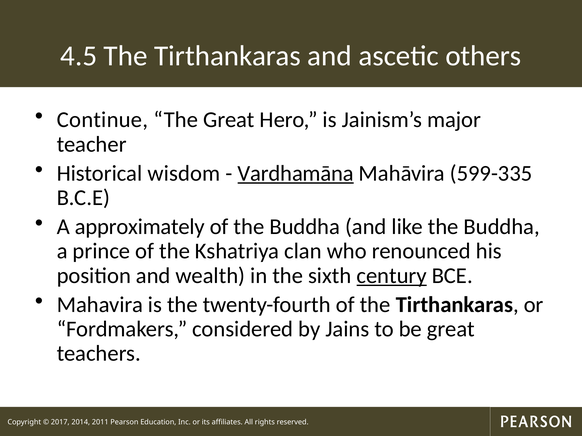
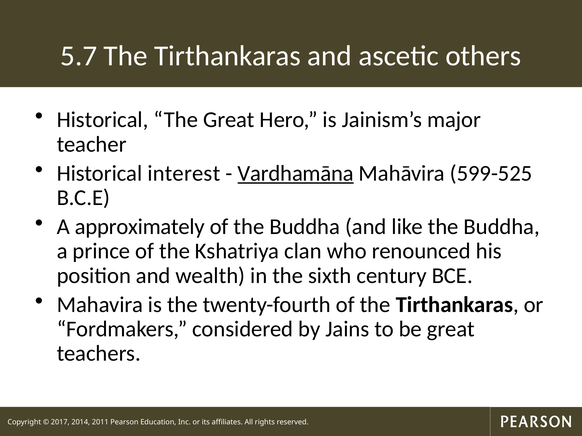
4.5: 4.5 -> 5.7 (79, 56)
Continue: Continue -> Historical (103, 120)
wisdom: wisdom -> interest (184, 173)
599-335: 599-335 -> 599-525 (491, 173)
century underline: present -> none (392, 276)
